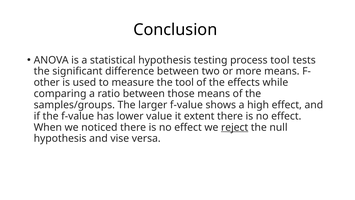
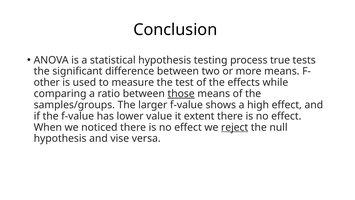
process tool: tool -> true (280, 60)
the tool: tool -> test (185, 82)
those underline: none -> present (181, 94)
